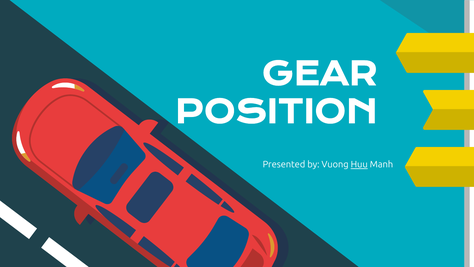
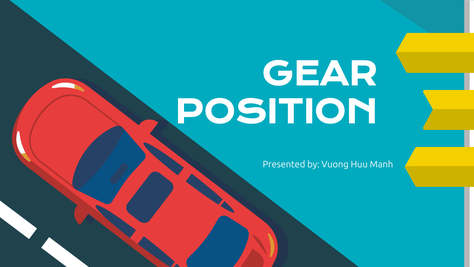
Huu underline: present -> none (359, 164)
